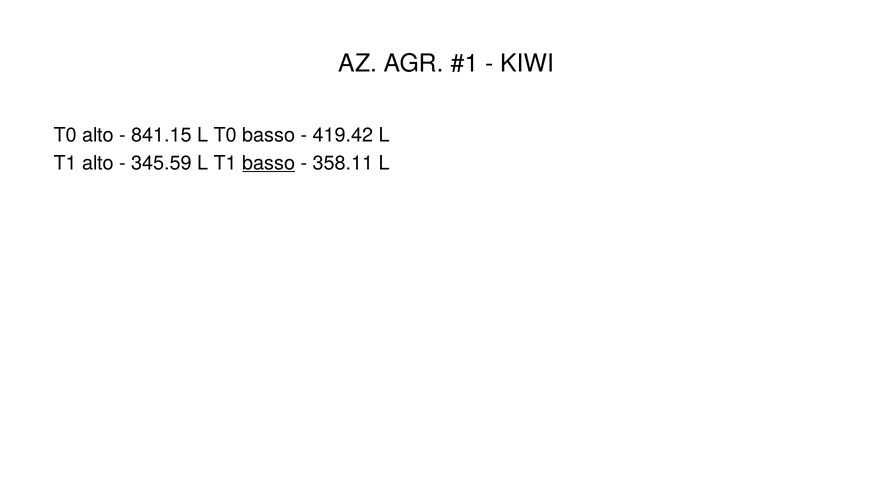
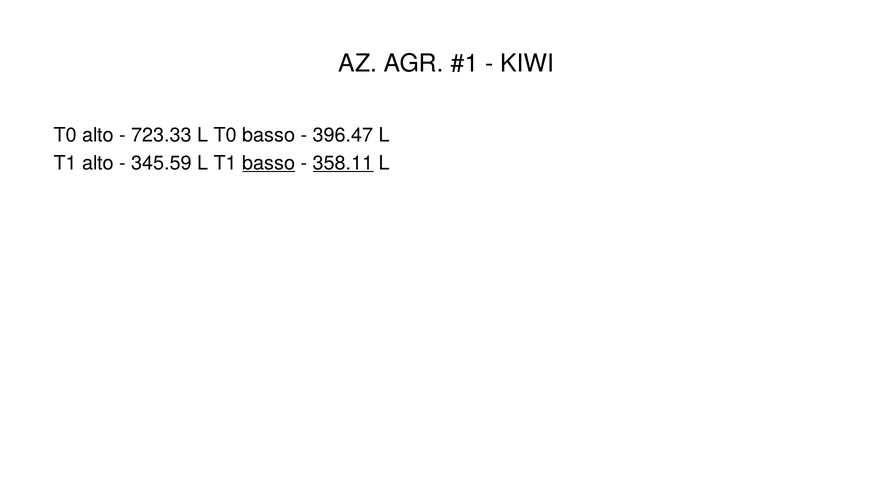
841.15: 841.15 -> 723.33 (162, 135)
419.42: 419.42 -> 396.47 (343, 135)
358.11 underline: none -> present (343, 163)
